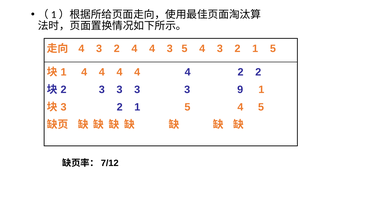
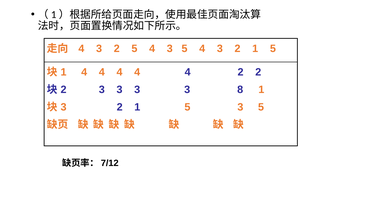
2 4: 4 -> 5 (134, 49)
9: 9 -> 8 (240, 90)
1 5 4: 4 -> 3 (240, 107)
